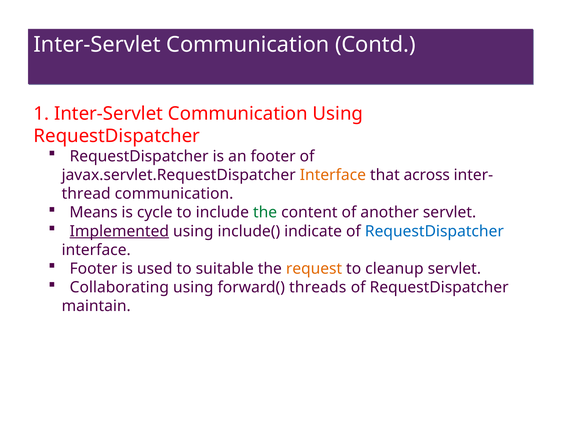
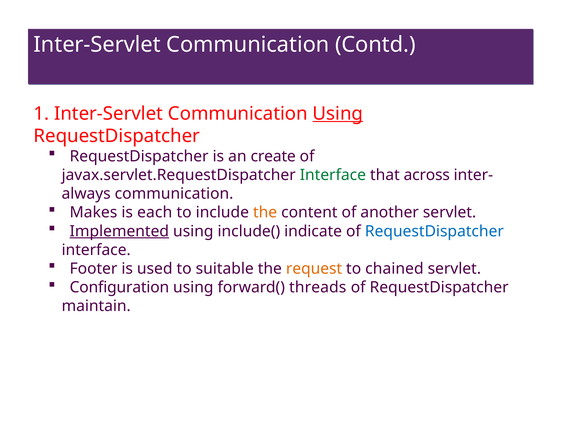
Using underline: none -> present (338, 113)
an footer: footer -> create (273, 156)
Interface colour: orange -> green (333, 175)
thread: thread -> always (86, 194)
Means: Means -> Makes (93, 212)
cycle: cycle -> each (155, 212)
the colour: green -> orange (265, 212)
cleanup: cleanup -> chained (394, 269)
Collaborating: Collaborating -> Configuration (119, 287)
